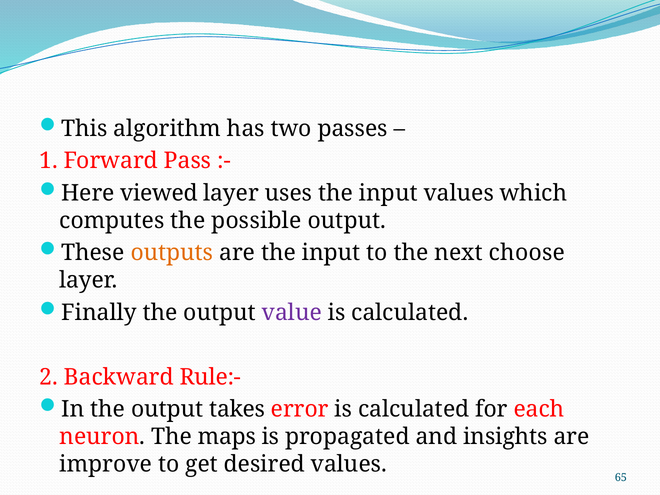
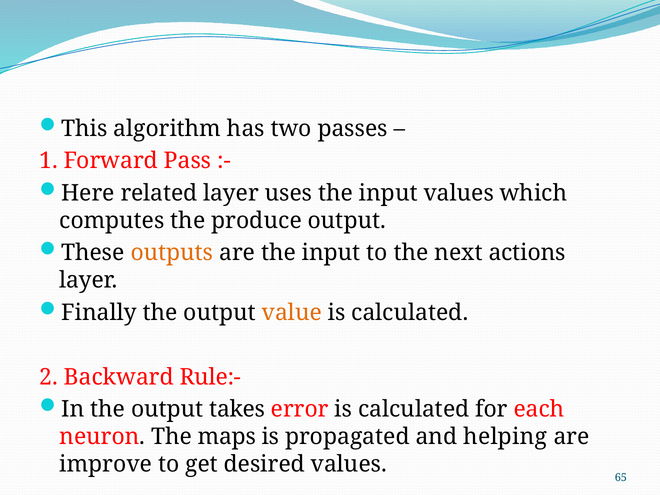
viewed: viewed -> related (159, 193)
possible: possible -> produce (256, 221)
choose: choose -> actions (527, 253)
value colour: purple -> orange (292, 313)
insights: insights -> helping (505, 437)
